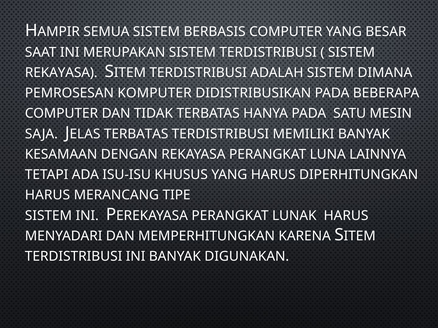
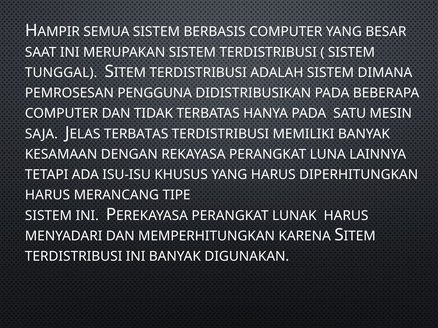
REKAYASA: REKAYASA -> TUNGGAL (61, 73)
KOMPUTER: KOMPUTER -> PENGGUNA (155, 93)
